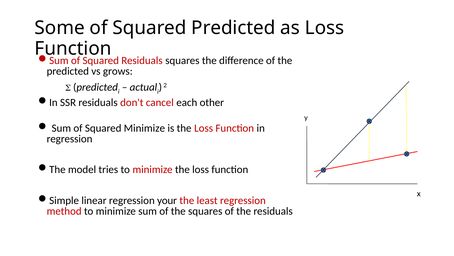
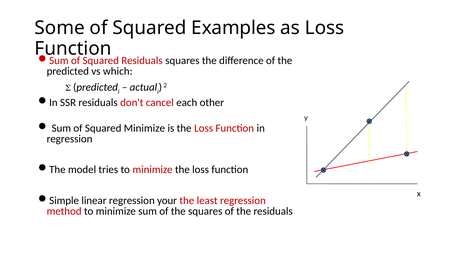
Squared Predicted: Predicted -> Examples (233, 28)
grows: grows -> which (118, 71)
